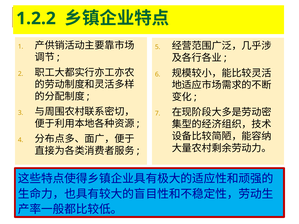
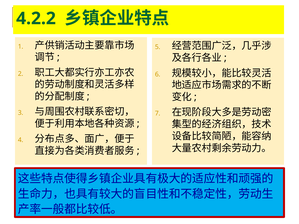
1.2.2: 1.2.2 -> 4.2.2 (36, 18)
